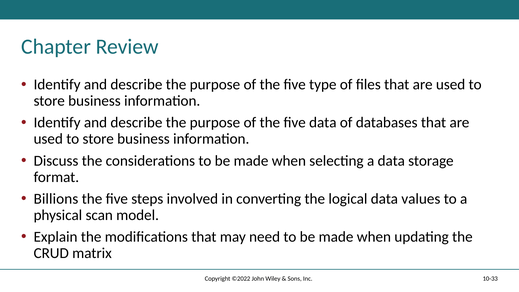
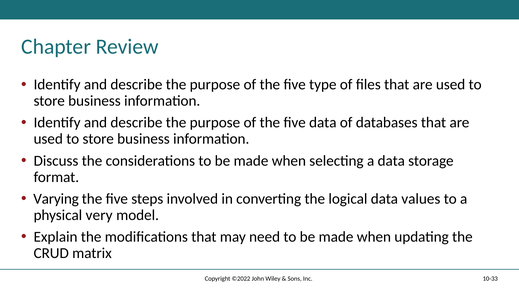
Billions: Billions -> Varying (56, 199)
scan: scan -> very (99, 215)
